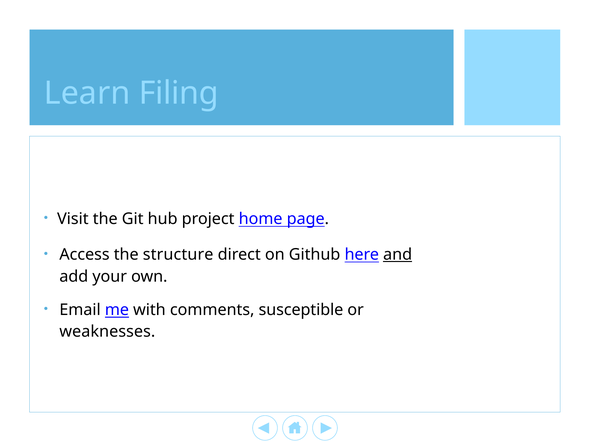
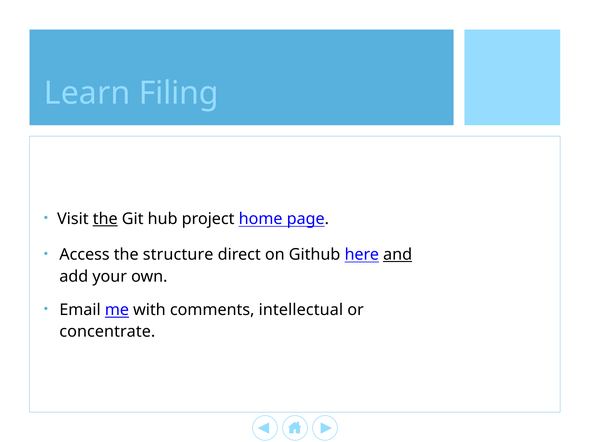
the underline: none -> present (105, 219)
susceptible: susceptible -> intellectual (301, 310)
weaknesses: weaknesses -> concentrate (107, 332)
